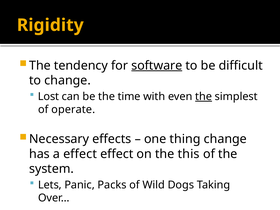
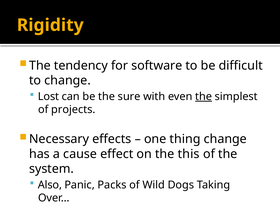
software underline: present -> none (157, 65)
time: time -> sure (129, 97)
operate: operate -> projects (73, 110)
a effect: effect -> cause (80, 154)
Lets: Lets -> Also (50, 185)
